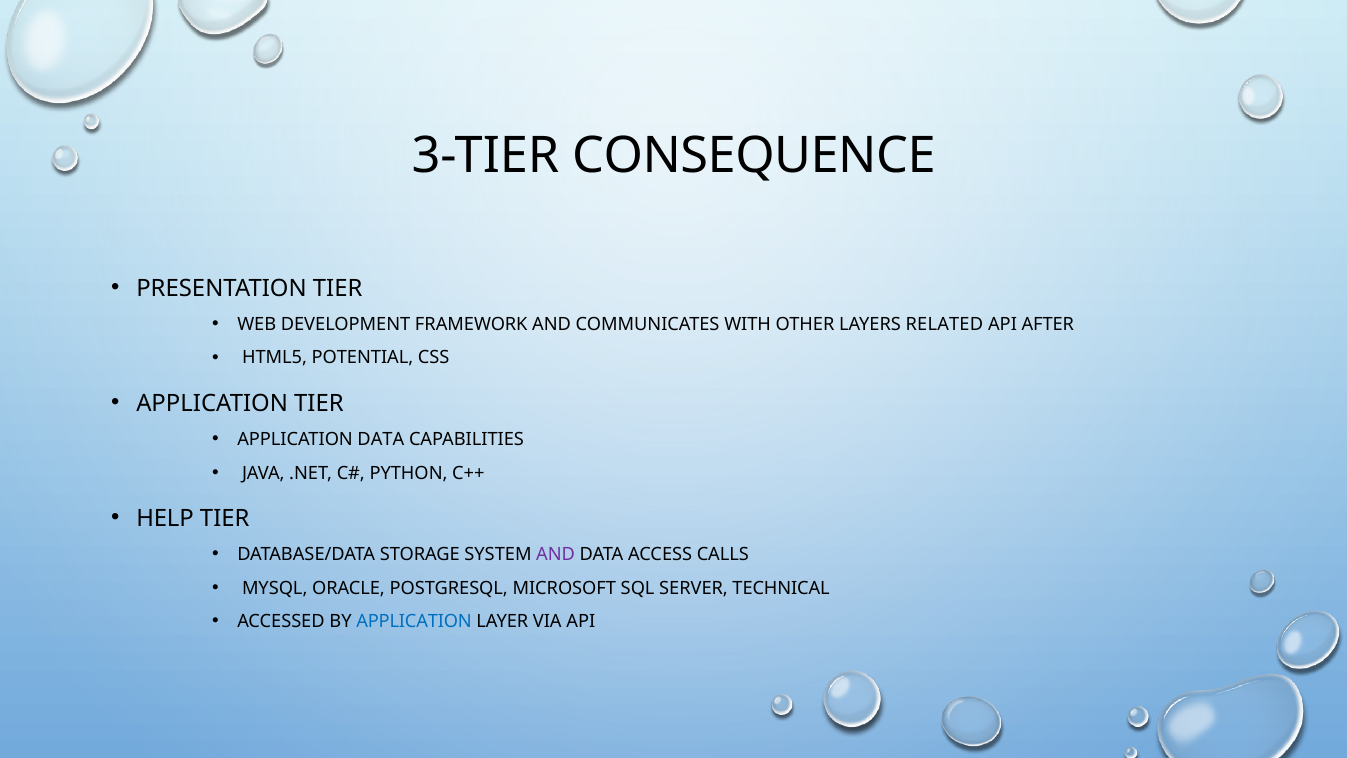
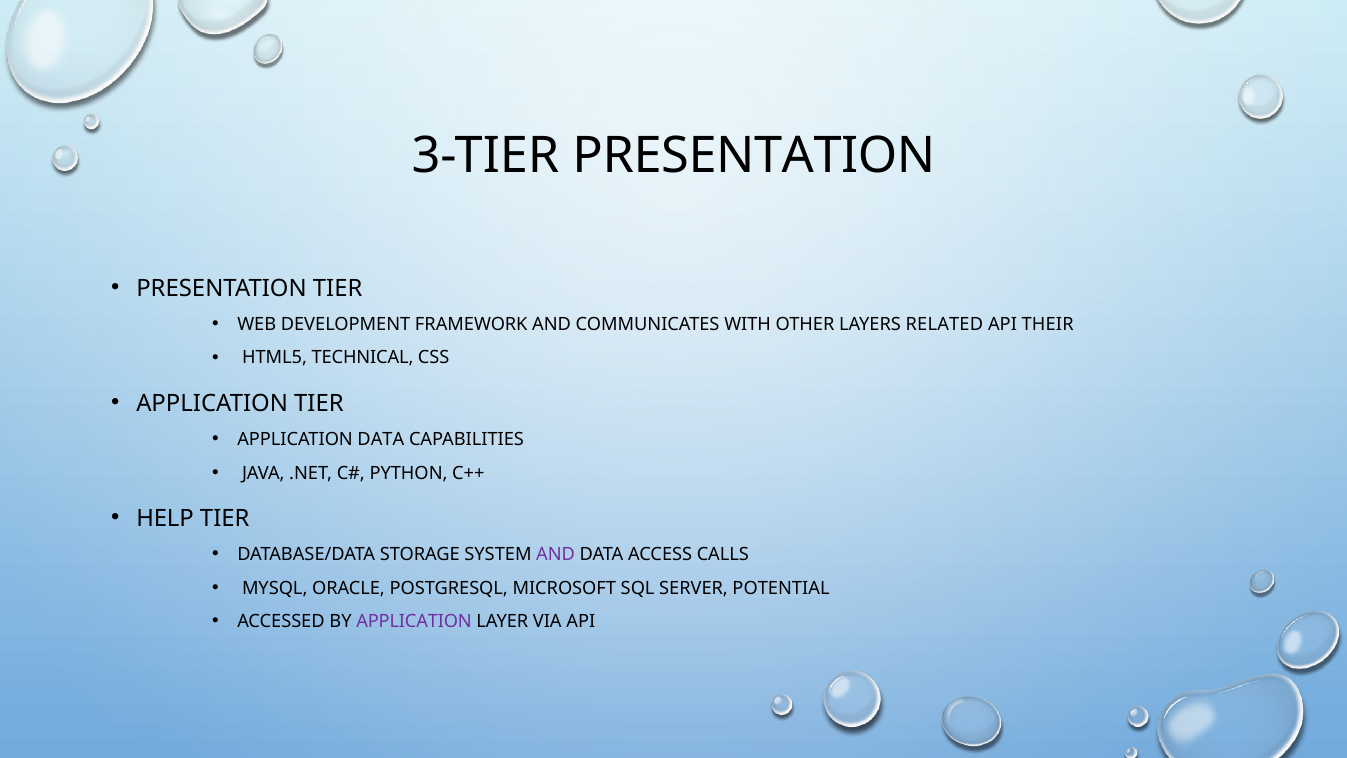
3-TIER CONSEQUENCE: CONSEQUENCE -> PRESENTATION (754, 156)
AFTER: AFTER -> THEIR (1048, 325)
POTENTIAL: POTENTIAL -> TECHNICAL (363, 358)
TECHNICAL: TECHNICAL -> POTENTIAL (781, 588)
APPLICATION colour: blue -> purple (414, 621)
